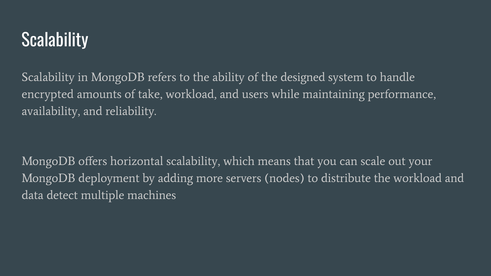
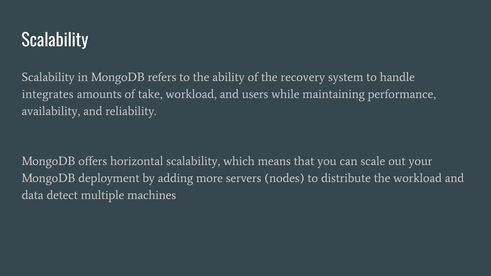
designed: designed -> recovery (303, 77)
encrypted: encrypted -> integrates (48, 94)
